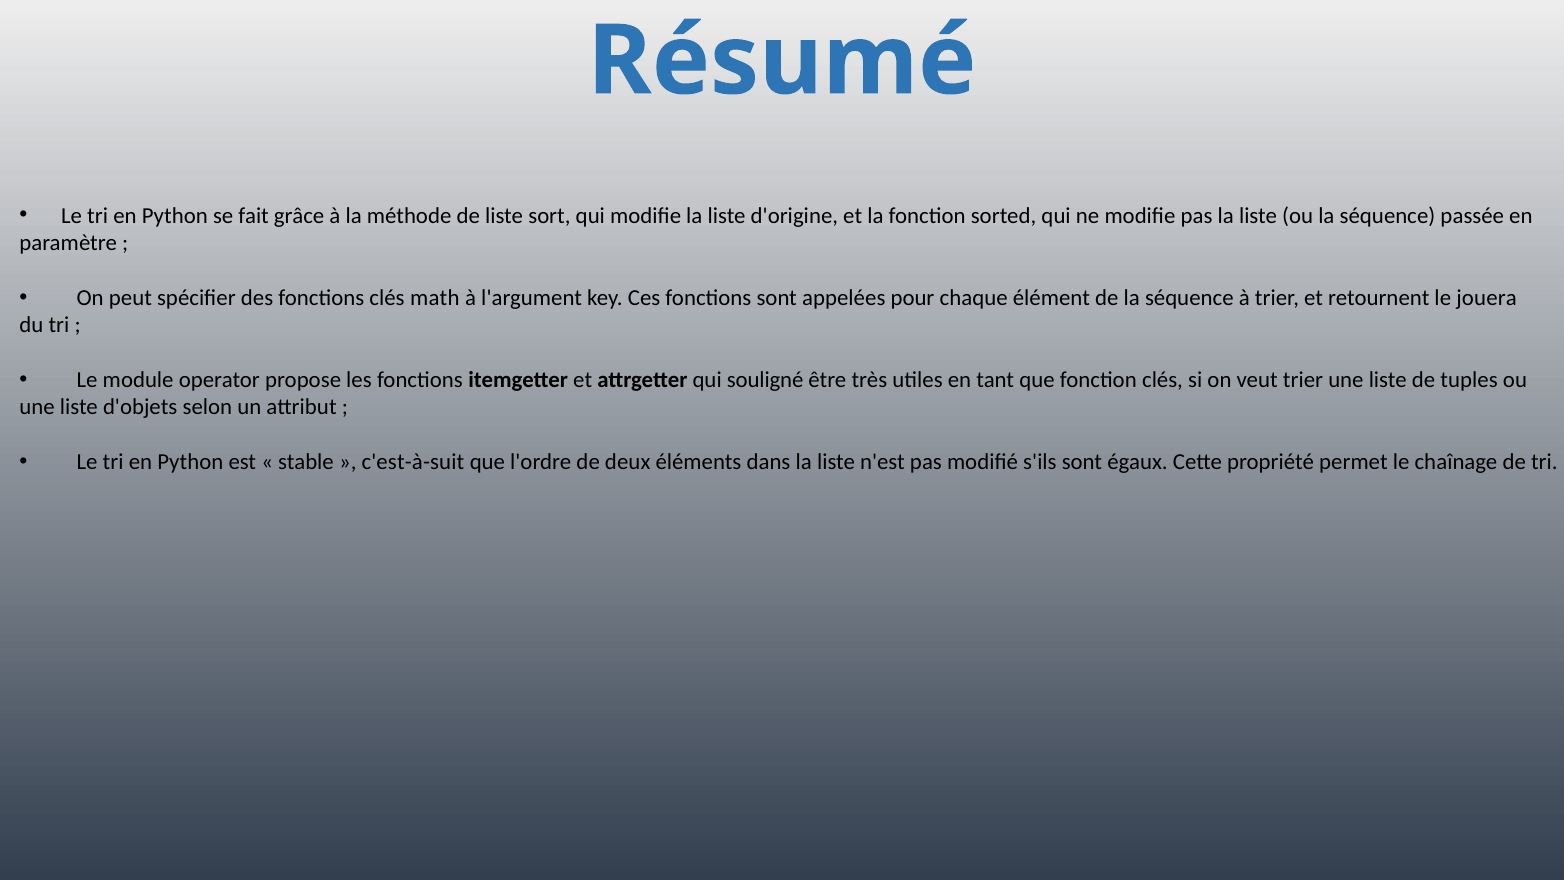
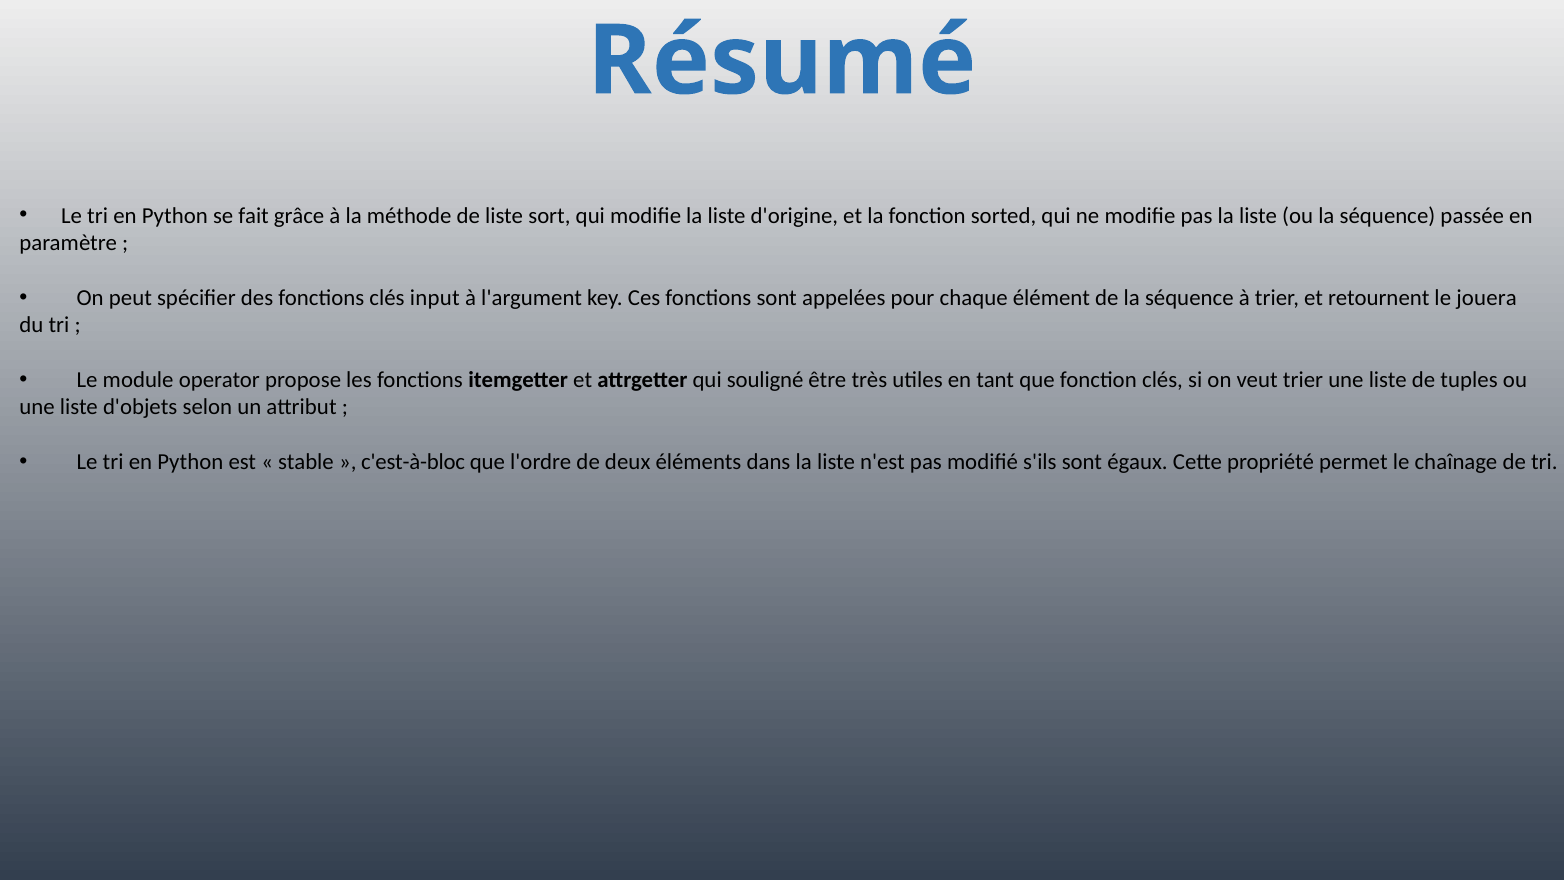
math: math -> input (435, 298)
c'est-à-suit: c'est-à-suit -> c'est-à-bloc (413, 462)
